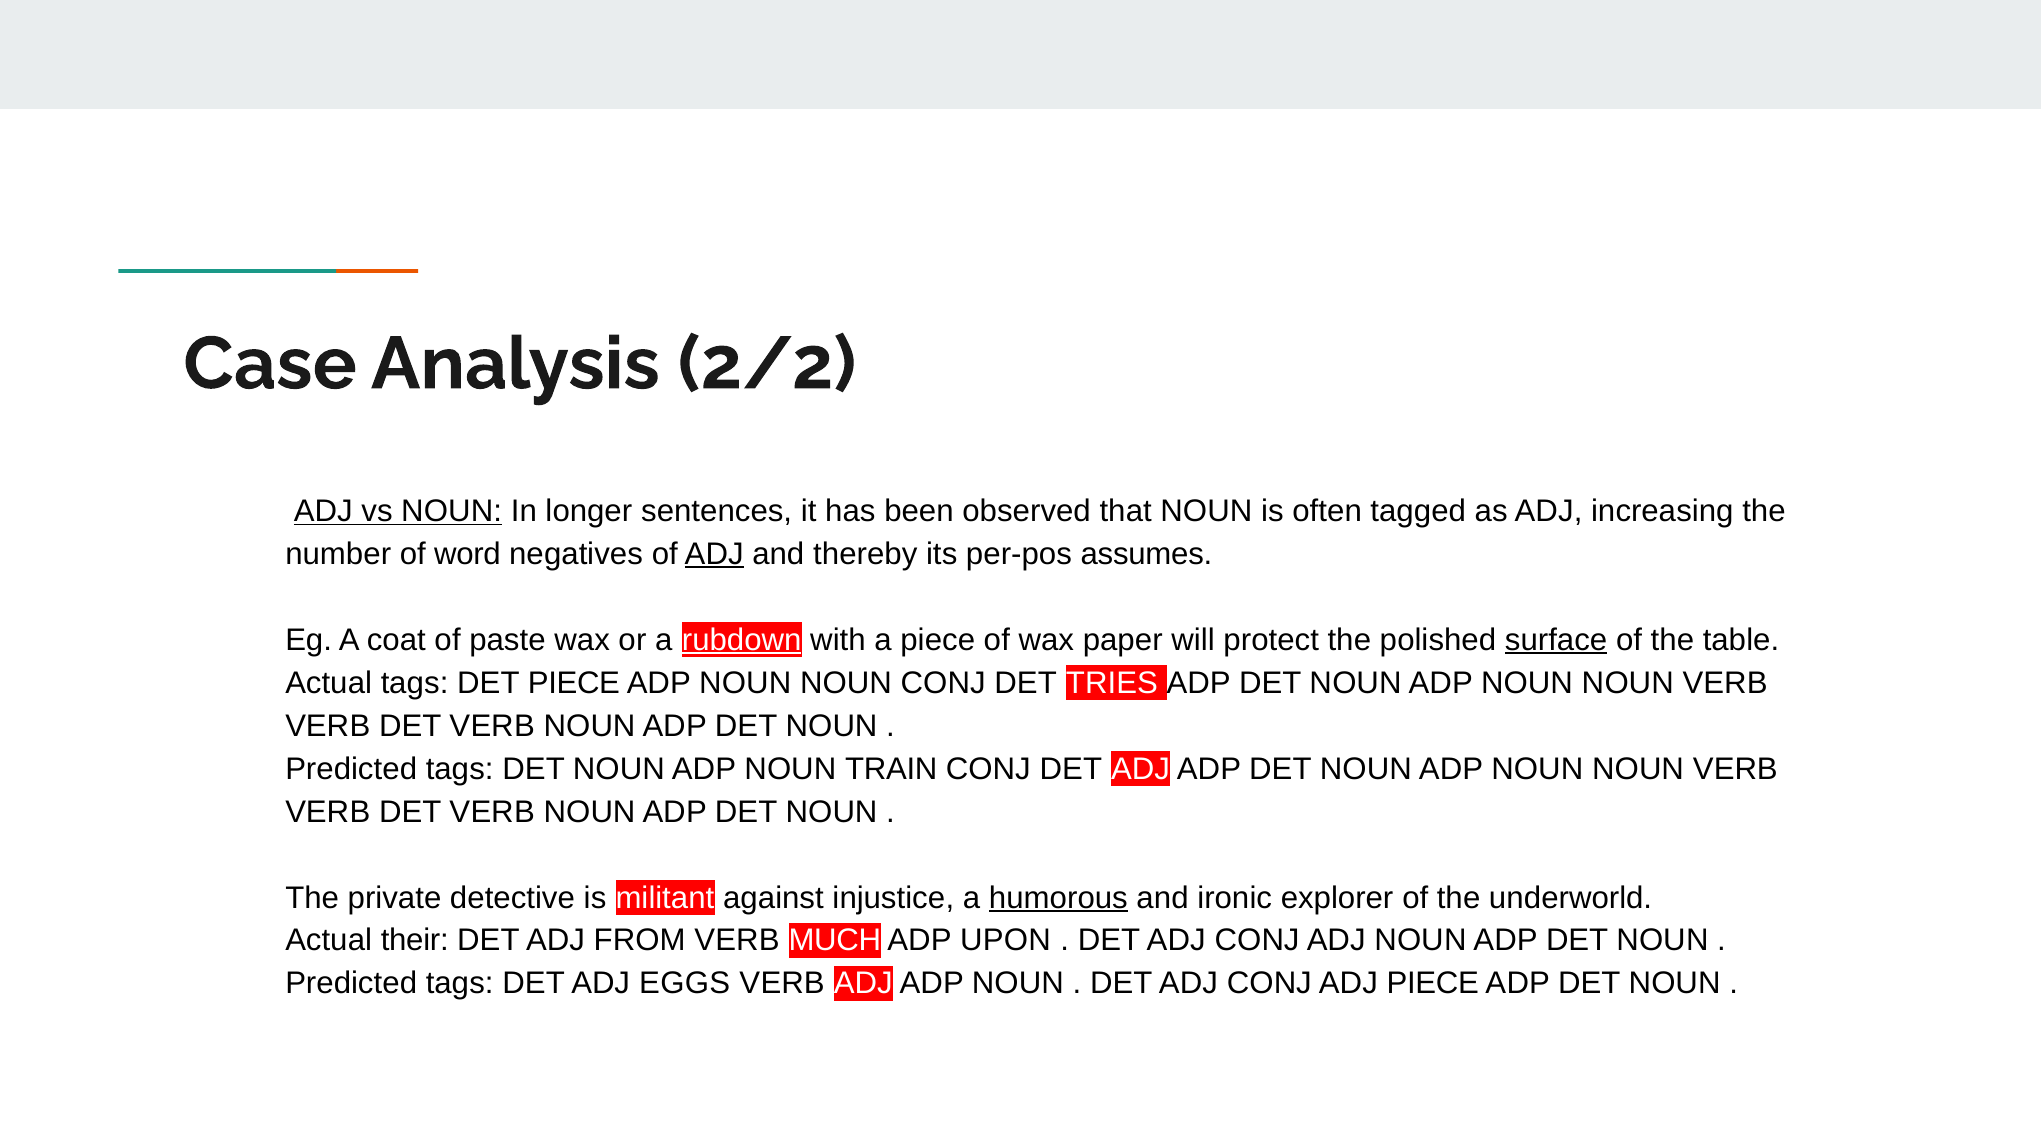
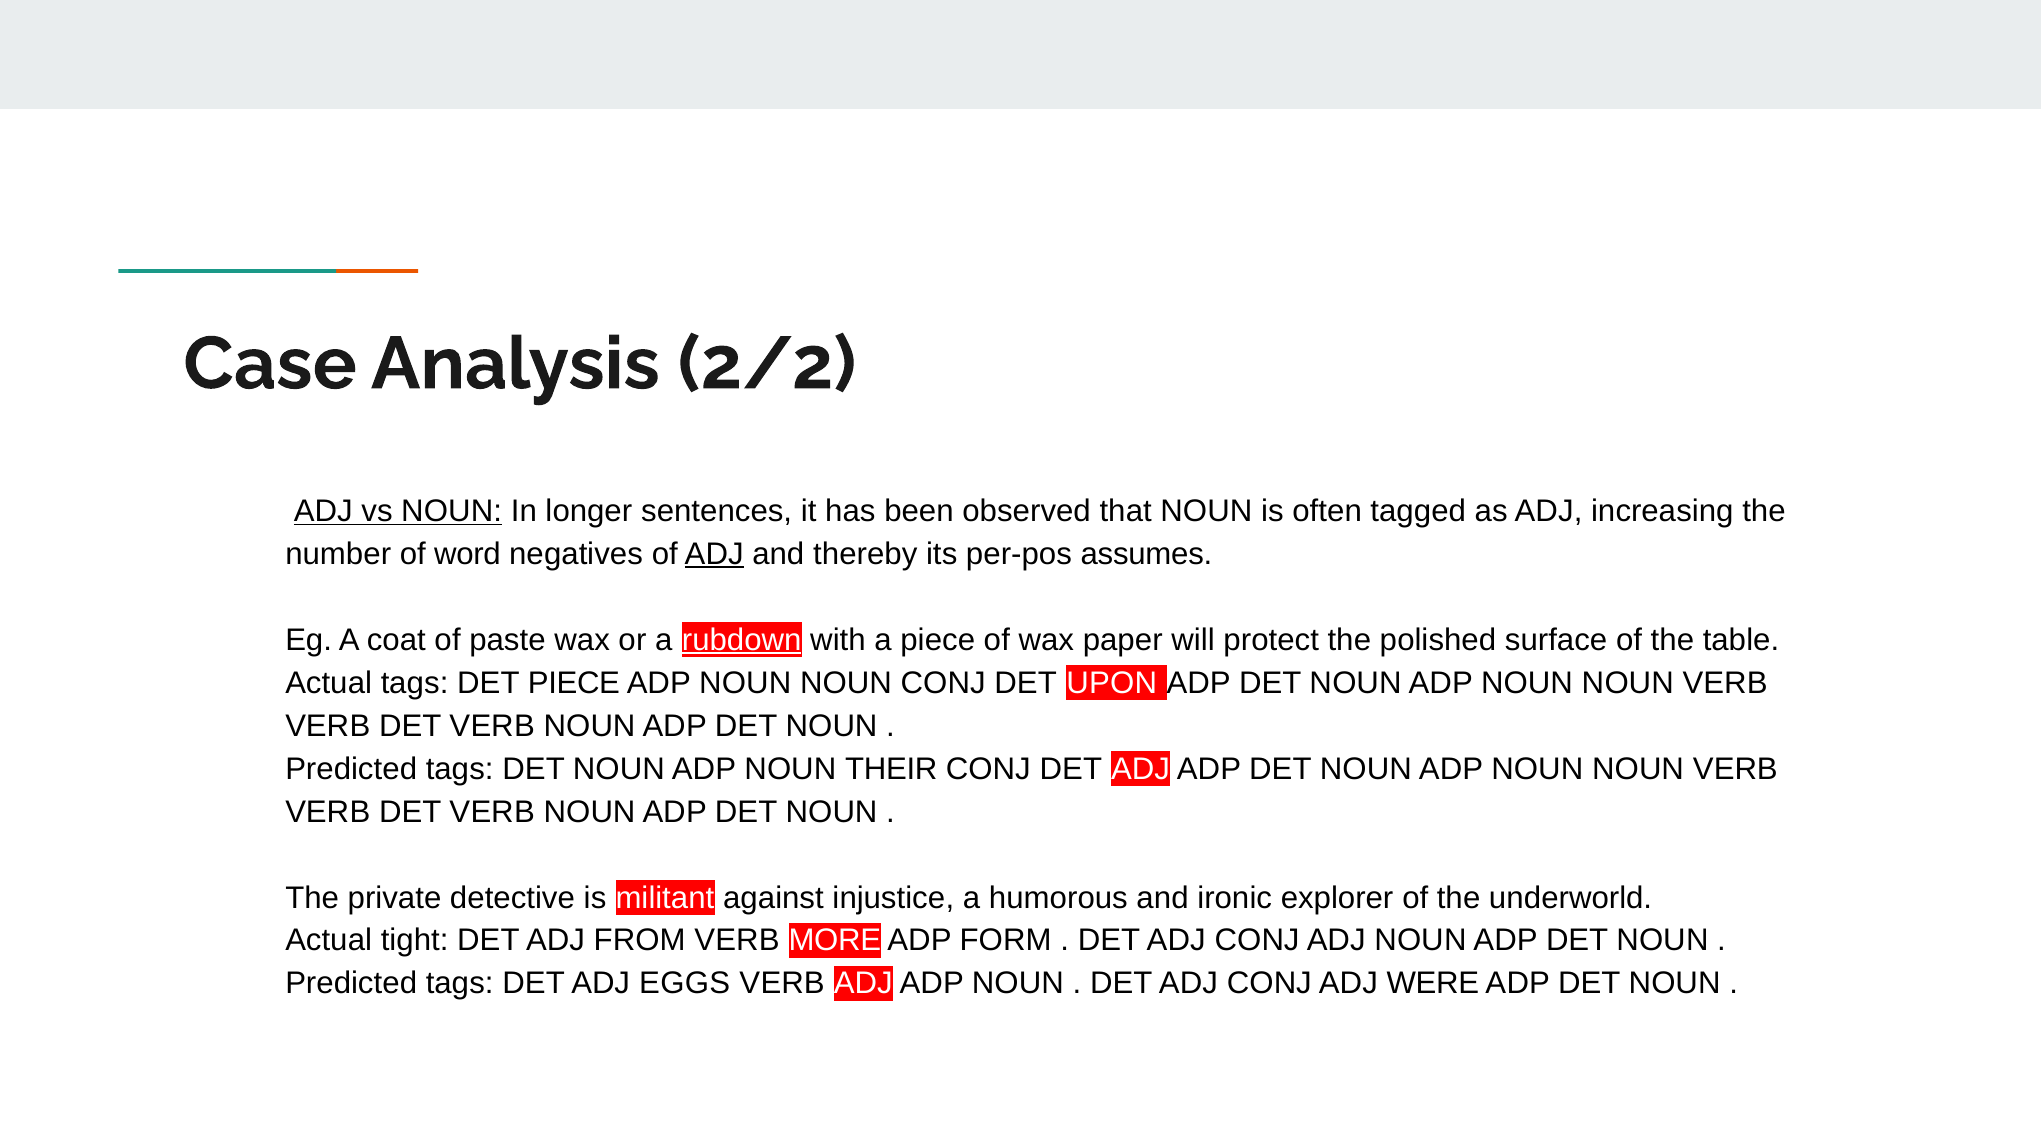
surface underline: present -> none (1556, 640)
TRIES: TRIES -> UPON (1112, 683)
TRAIN: TRAIN -> THEIR (891, 769)
humorous underline: present -> none (1058, 898)
their: their -> tight (415, 941)
MUCH: MUCH -> MORE (835, 941)
UPON: UPON -> FORM (1006, 941)
ADJ PIECE: PIECE -> WERE (1433, 984)
